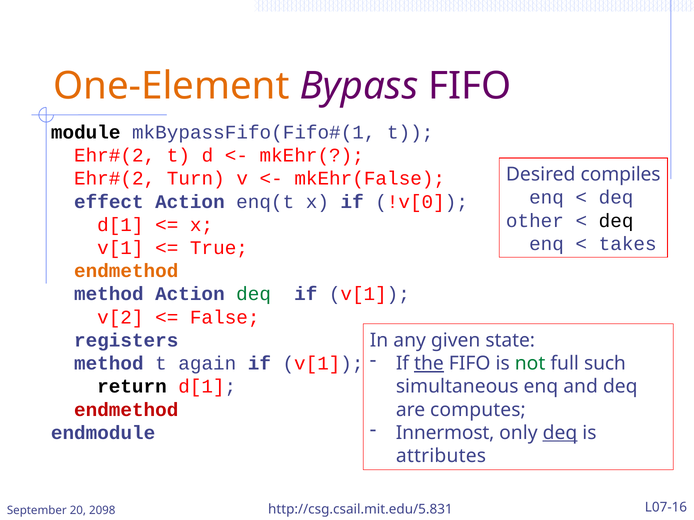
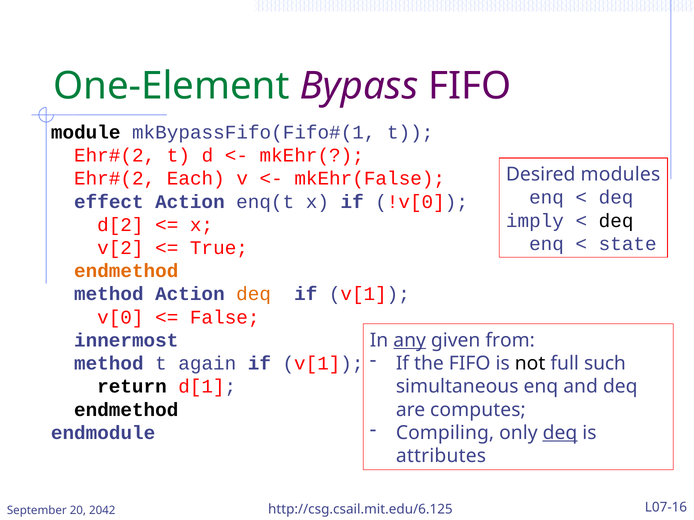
One-Element colour: orange -> green (171, 86)
compiles: compiles -> modules (620, 175)
Turn: Turn -> Each (196, 179)
other: other -> imply (535, 221)
d[1: d[1 -> d[2 (120, 225)
takes: takes -> state (628, 244)
v[1: v[1 -> v[2 (120, 248)
deq colour: green -> orange (254, 294)
v[2: v[2 -> v[0 (120, 318)
registers: registers -> innermost (126, 341)
any underline: none -> present (410, 341)
state: state -> from (510, 341)
the underline: present -> none (429, 364)
not colour: green -> black (530, 364)
endmethod colour: red -> black (126, 410)
Innermost: Innermost -> Compiling (445, 433)
http://csg.csail.mit.edu/5.831: http://csg.csail.mit.edu/5.831 -> http://csg.csail.mit.edu/6.125 (360, 510)
2098: 2098 -> 2042 (102, 511)
